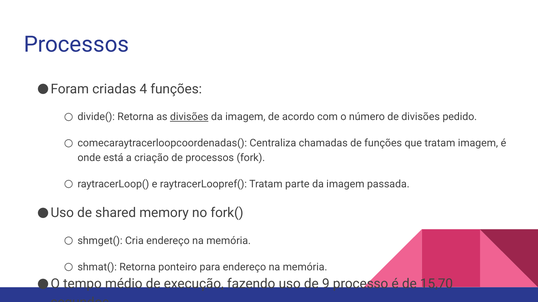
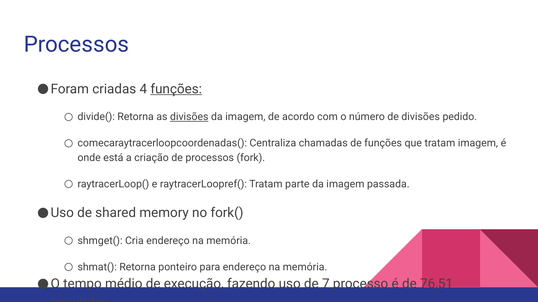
funções underline: none -> present (176, 89)
uso de 9: 9 -> 7 (326, 284)
15,70: 15,70 -> 76,51 (437, 284)
